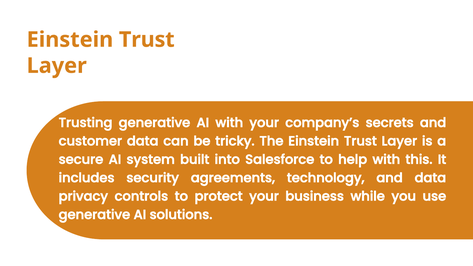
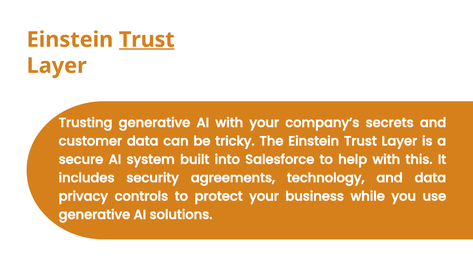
Trust underline: none -> present (147, 40)
